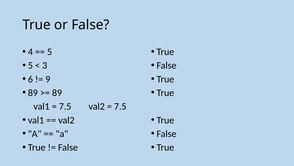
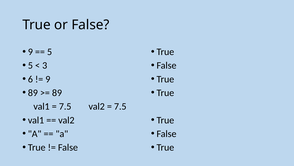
4: 4 -> 9 (30, 52)
